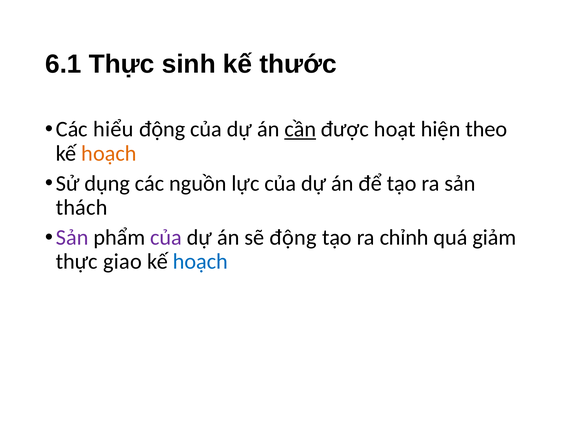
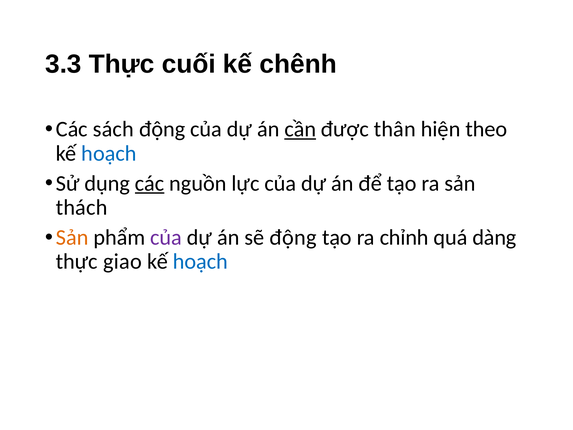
6.1: 6.1 -> 3.3 (63, 64)
sinh: sinh -> cuối (189, 64)
thước: thước -> chênh (298, 64)
hiểu: hiểu -> sách (113, 129)
hoạt: hoạt -> thân (395, 129)
hoạch colour: orange -> blue (109, 153)
các underline: none -> present (150, 183)
Sản colour: purple -> orange (72, 237)
giảm: giảm -> dàng (494, 237)
